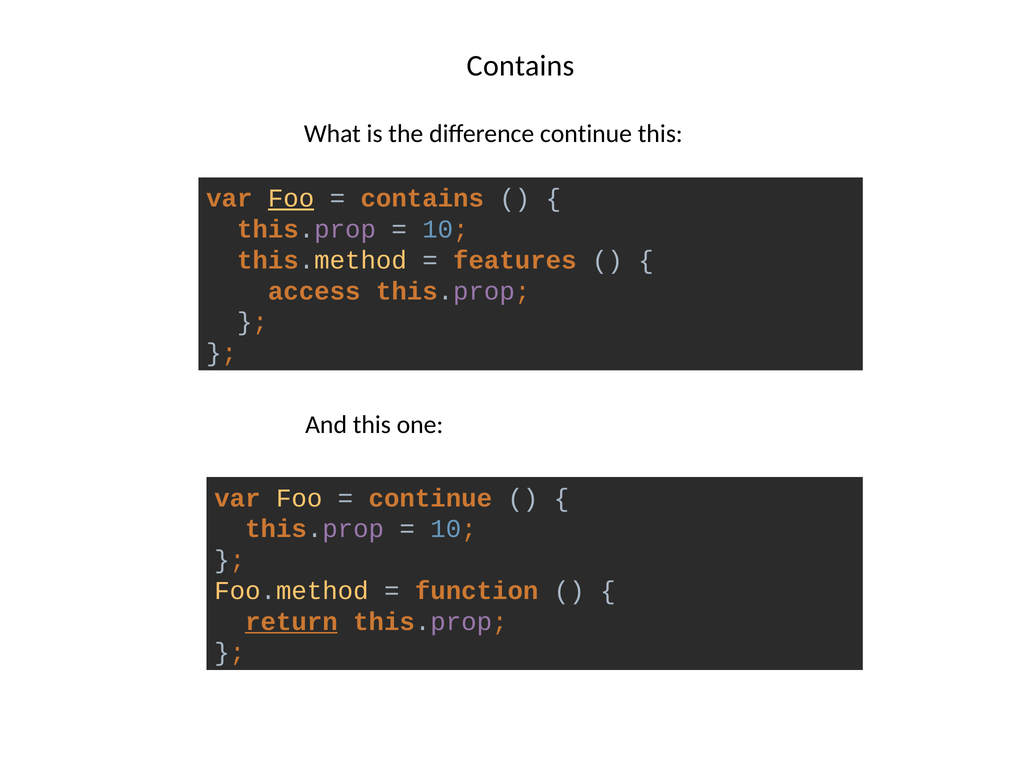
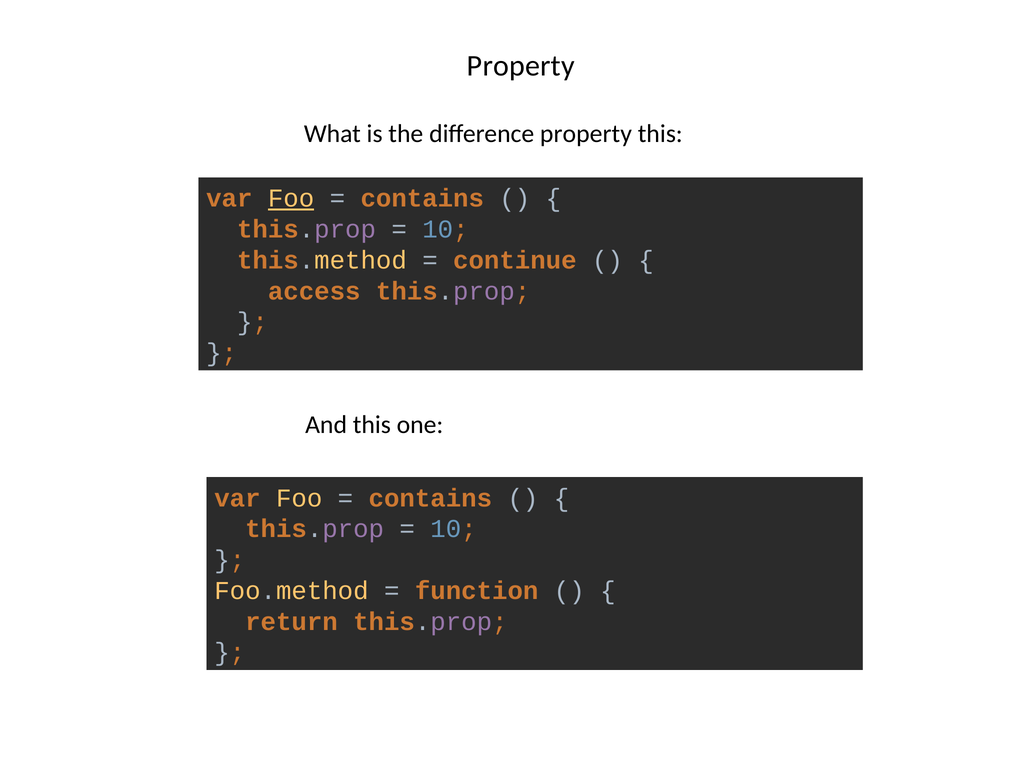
Contains: Contains -> Property (521, 66)
difference continue: continue -> property (586, 134)
features: features -> continue (515, 260)
continue: continue -> contains (430, 498)
return underline: present -> none (291, 621)
